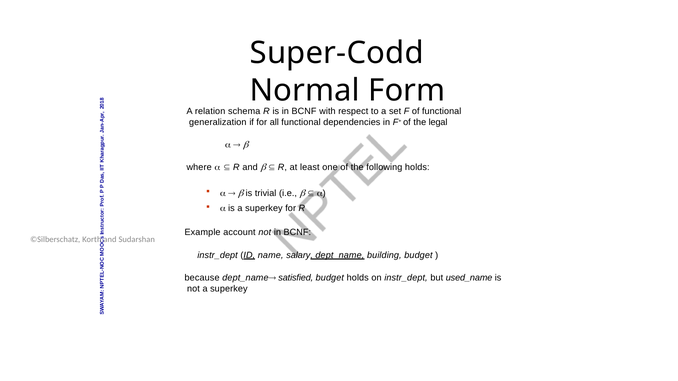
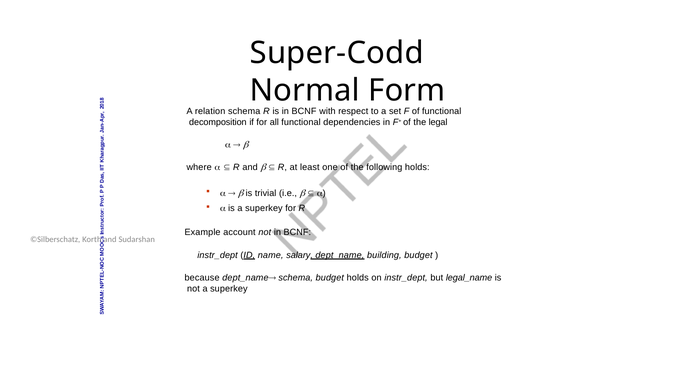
generalization: generalization -> decomposition (218, 122)
dept_name satisfied: satisfied -> schema (296, 278)
used_name: used_name -> legal_name (469, 278)
